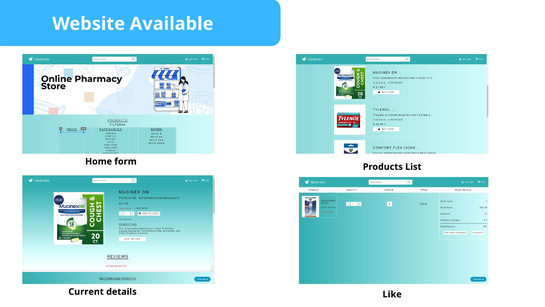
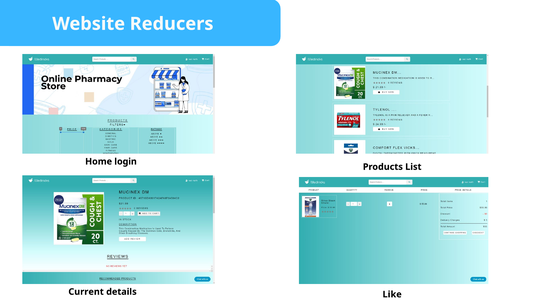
Available: Available -> Reducers (172, 24)
form: form -> login (126, 161)
